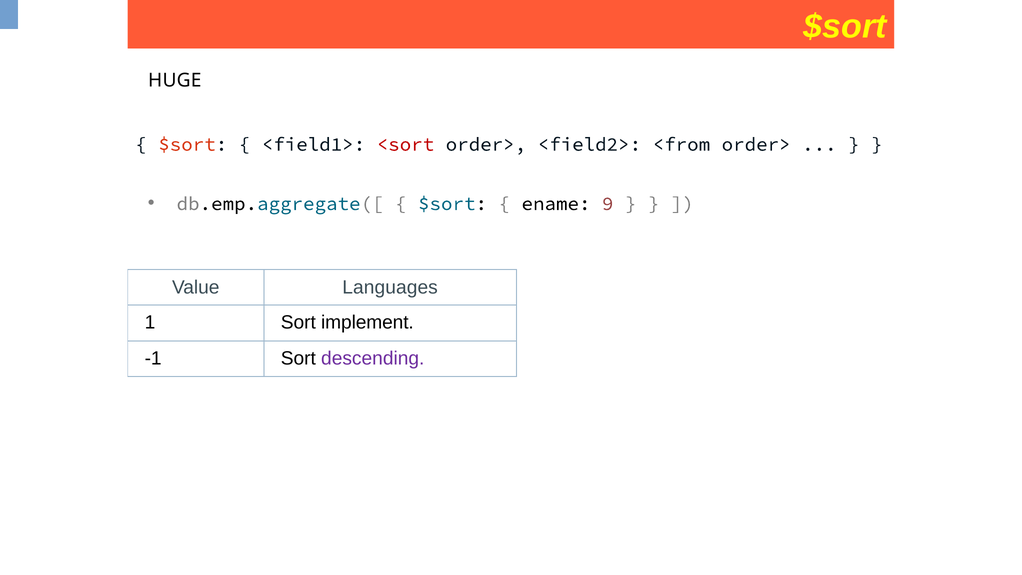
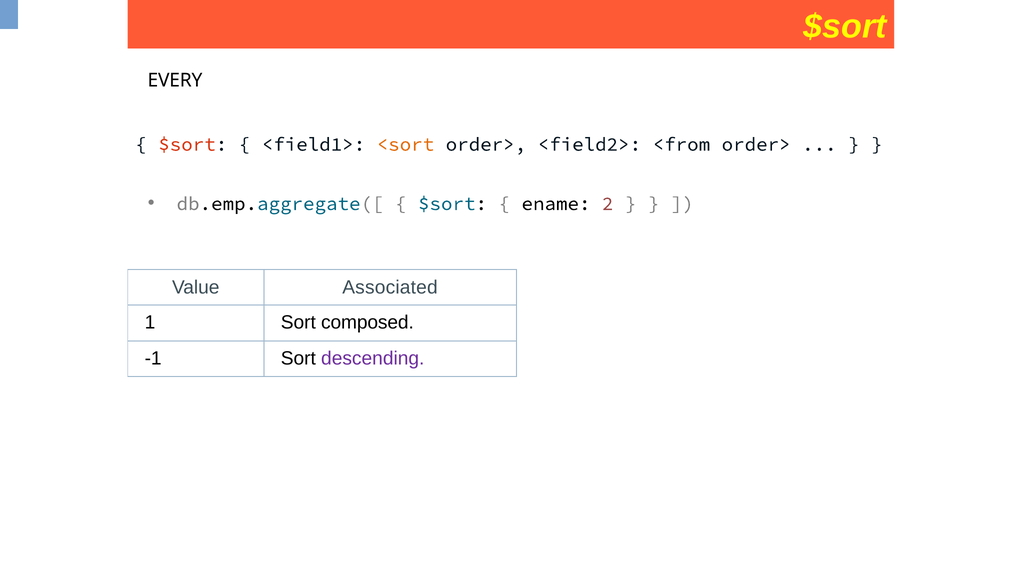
HUGE: HUGE -> EVERY (175, 80)
<sort colour: red -> orange (405, 144)
9: 9 -> 2 (608, 204)
Languages: Languages -> Associated (390, 288)
implement: implement -> composed (367, 323)
